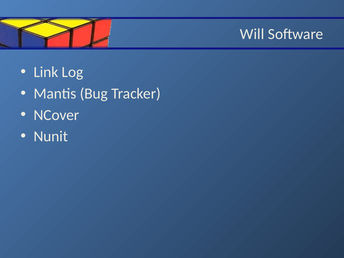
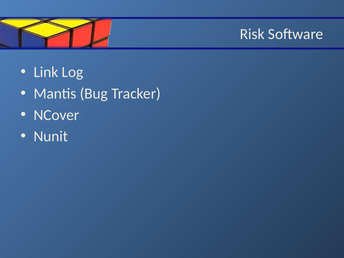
Will: Will -> Risk (252, 34)
